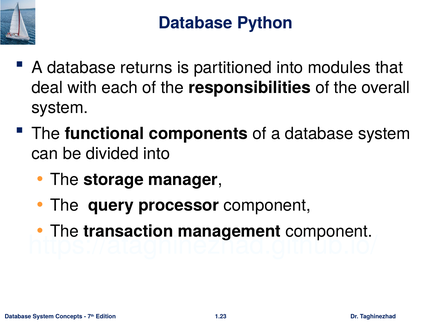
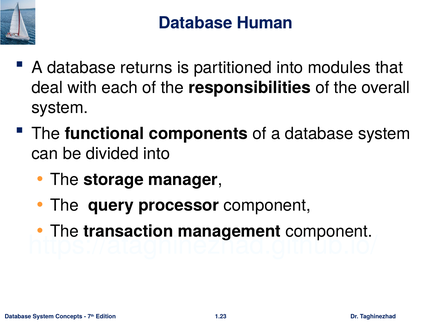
Python: Python -> Human (265, 23)
